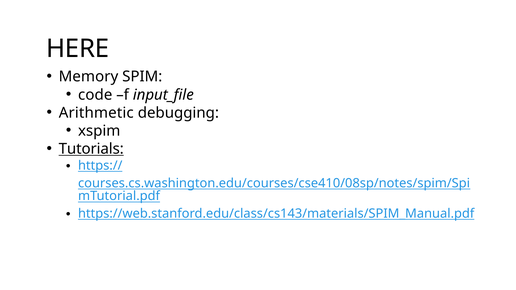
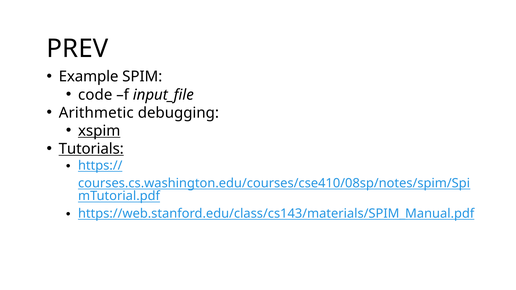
HERE: HERE -> PREV (77, 49)
Memory: Memory -> Example (89, 77)
xspim underline: none -> present (99, 131)
